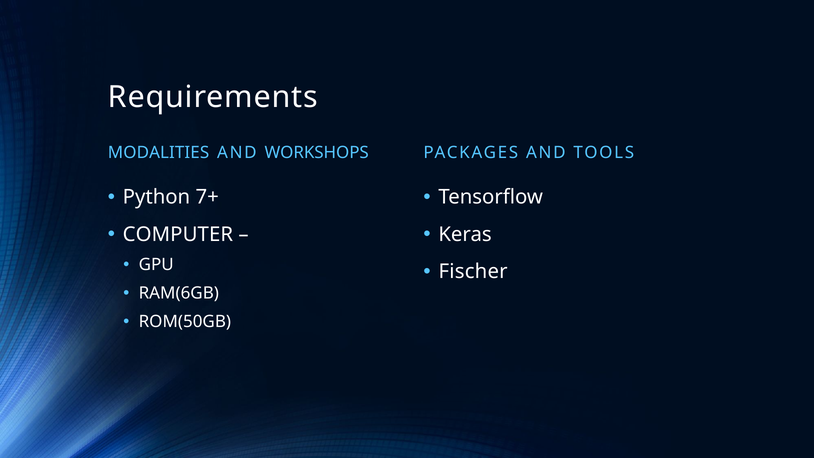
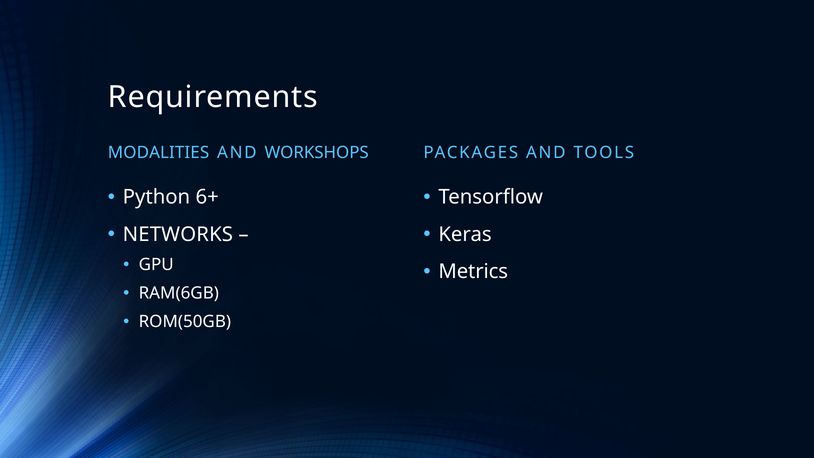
7+: 7+ -> 6+ (207, 197)
COMPUTER: COMPUTER -> NETWORKS (178, 234)
Fischer: Fischer -> Metrics (473, 272)
